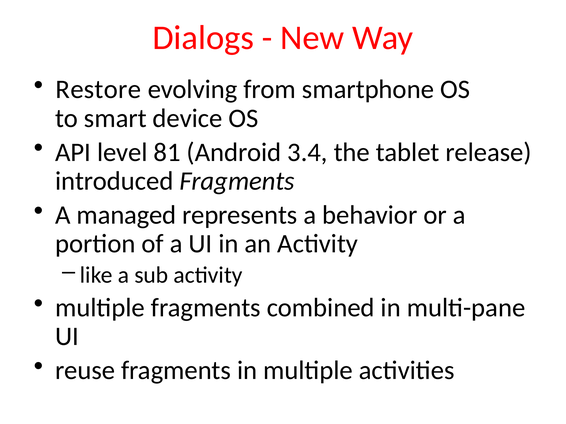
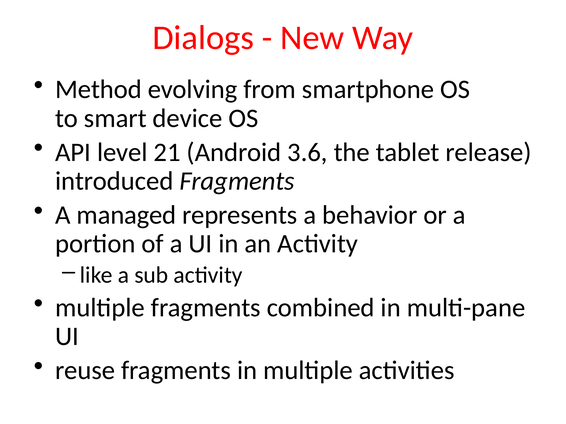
Restore: Restore -> Method (98, 90)
81: 81 -> 21 (167, 152)
3.4: 3.4 -> 3.6 (307, 152)
